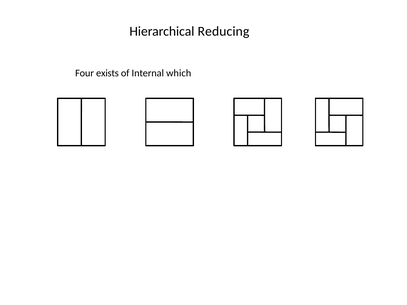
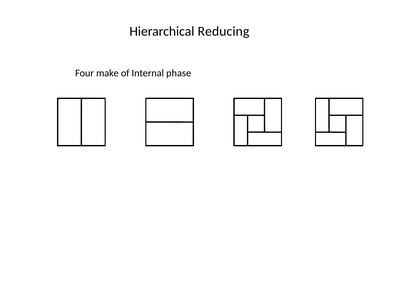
exists: exists -> make (107, 73)
which: which -> phase (179, 73)
